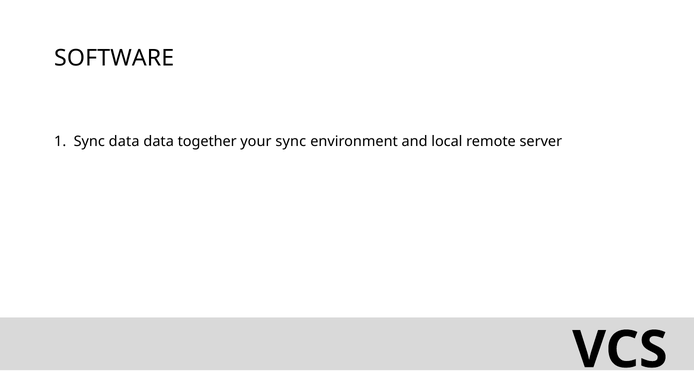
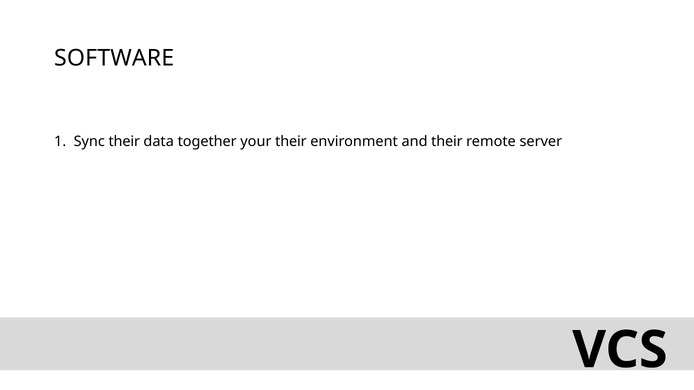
Sync data: data -> their (124, 142)
your sync: sync -> their (291, 142)
and local: local -> their (447, 142)
